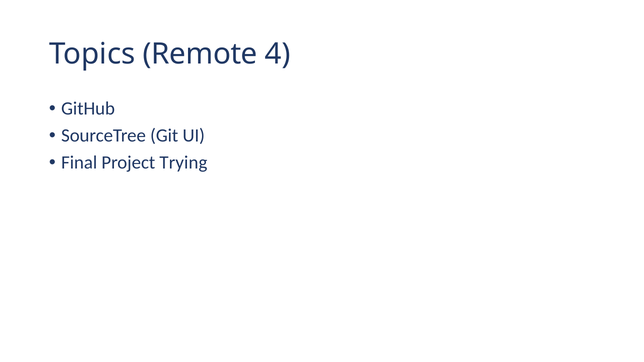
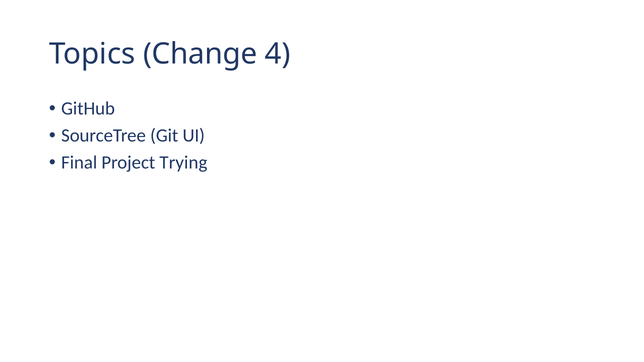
Remote: Remote -> Change (200, 54)
